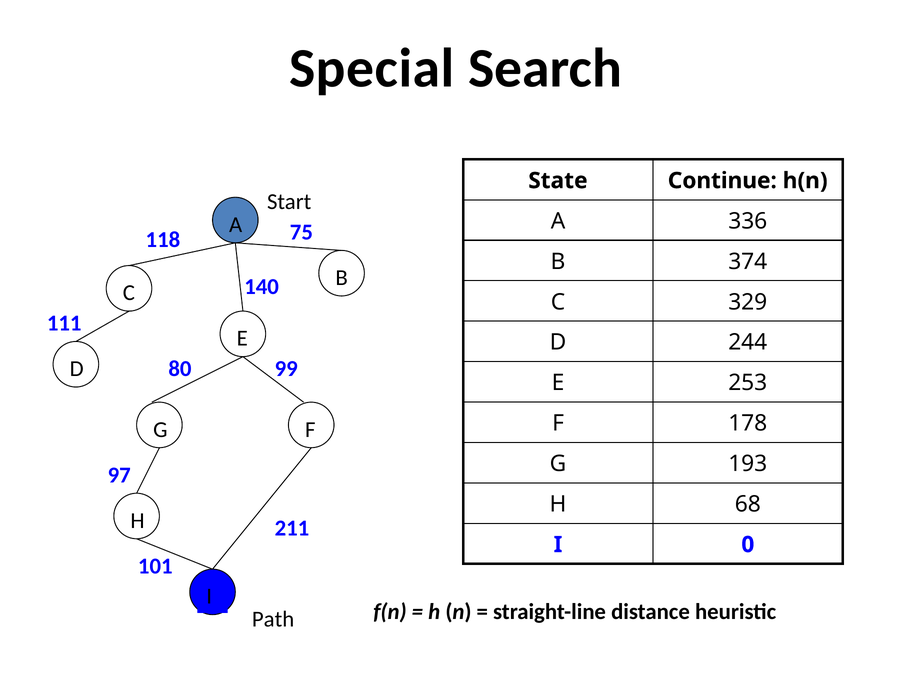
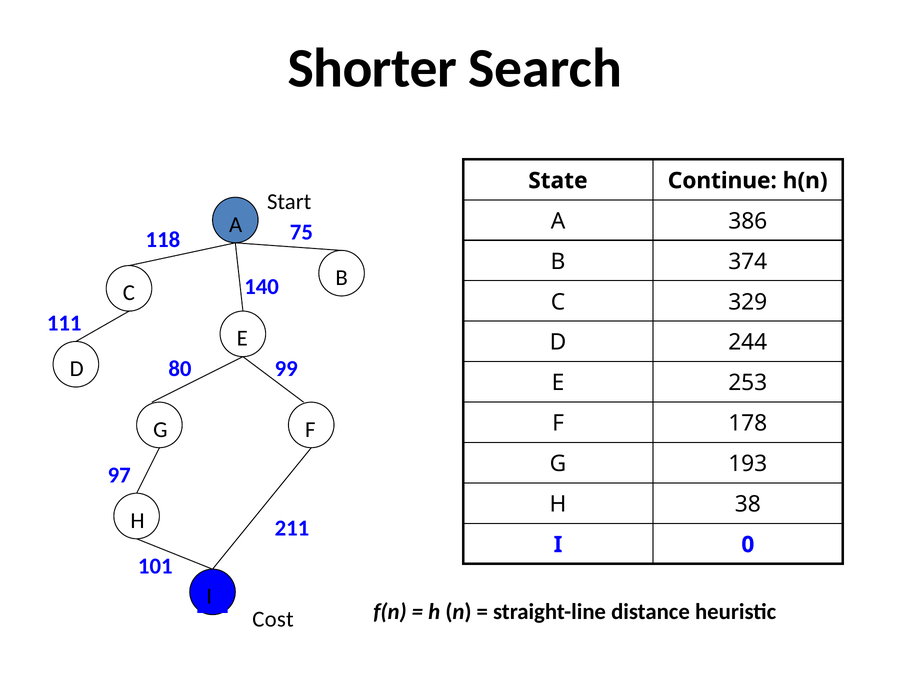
Special: Special -> Shorter (372, 68)
336: 336 -> 386 (748, 221)
68: 68 -> 38 (748, 504)
Path: Path -> Cost (273, 619)
